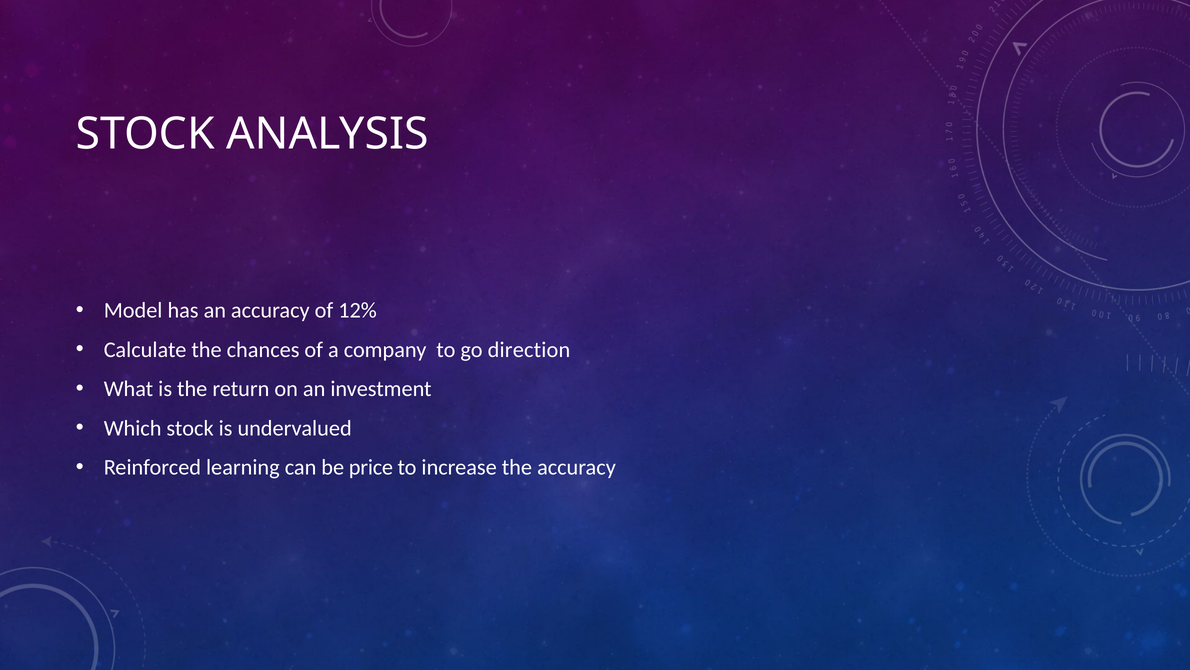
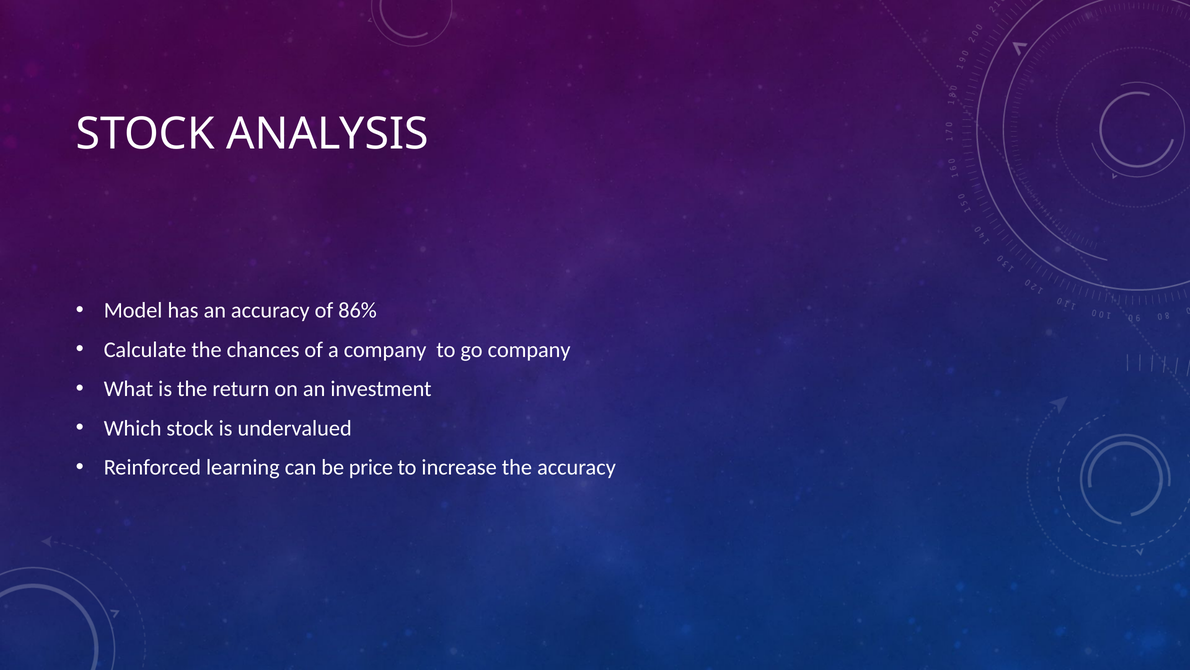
12%: 12% -> 86% (358, 310)
go direction: direction -> company (529, 349)
